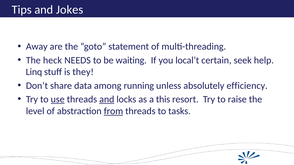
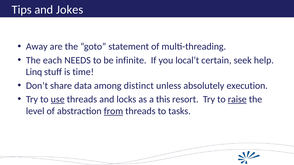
heck: heck -> each (52, 60)
waiting: waiting -> infinite (131, 60)
they: they -> time (83, 72)
running: running -> distinct (139, 86)
efficiency: efficiency -> execution (247, 86)
and underline: present -> none (107, 100)
raise underline: none -> present (237, 100)
